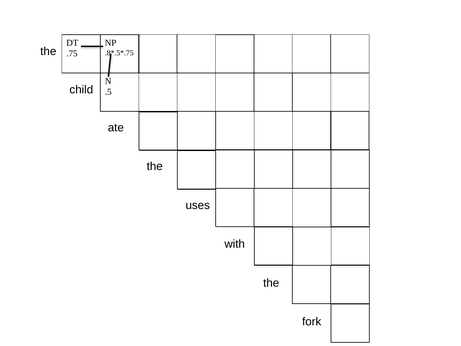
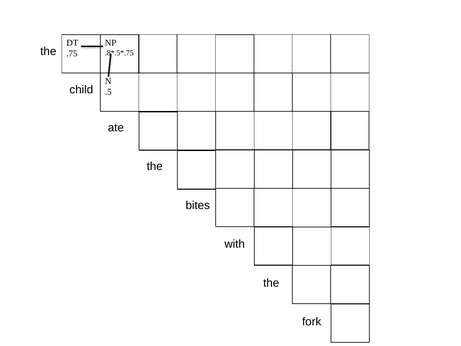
uses: uses -> bites (198, 205)
